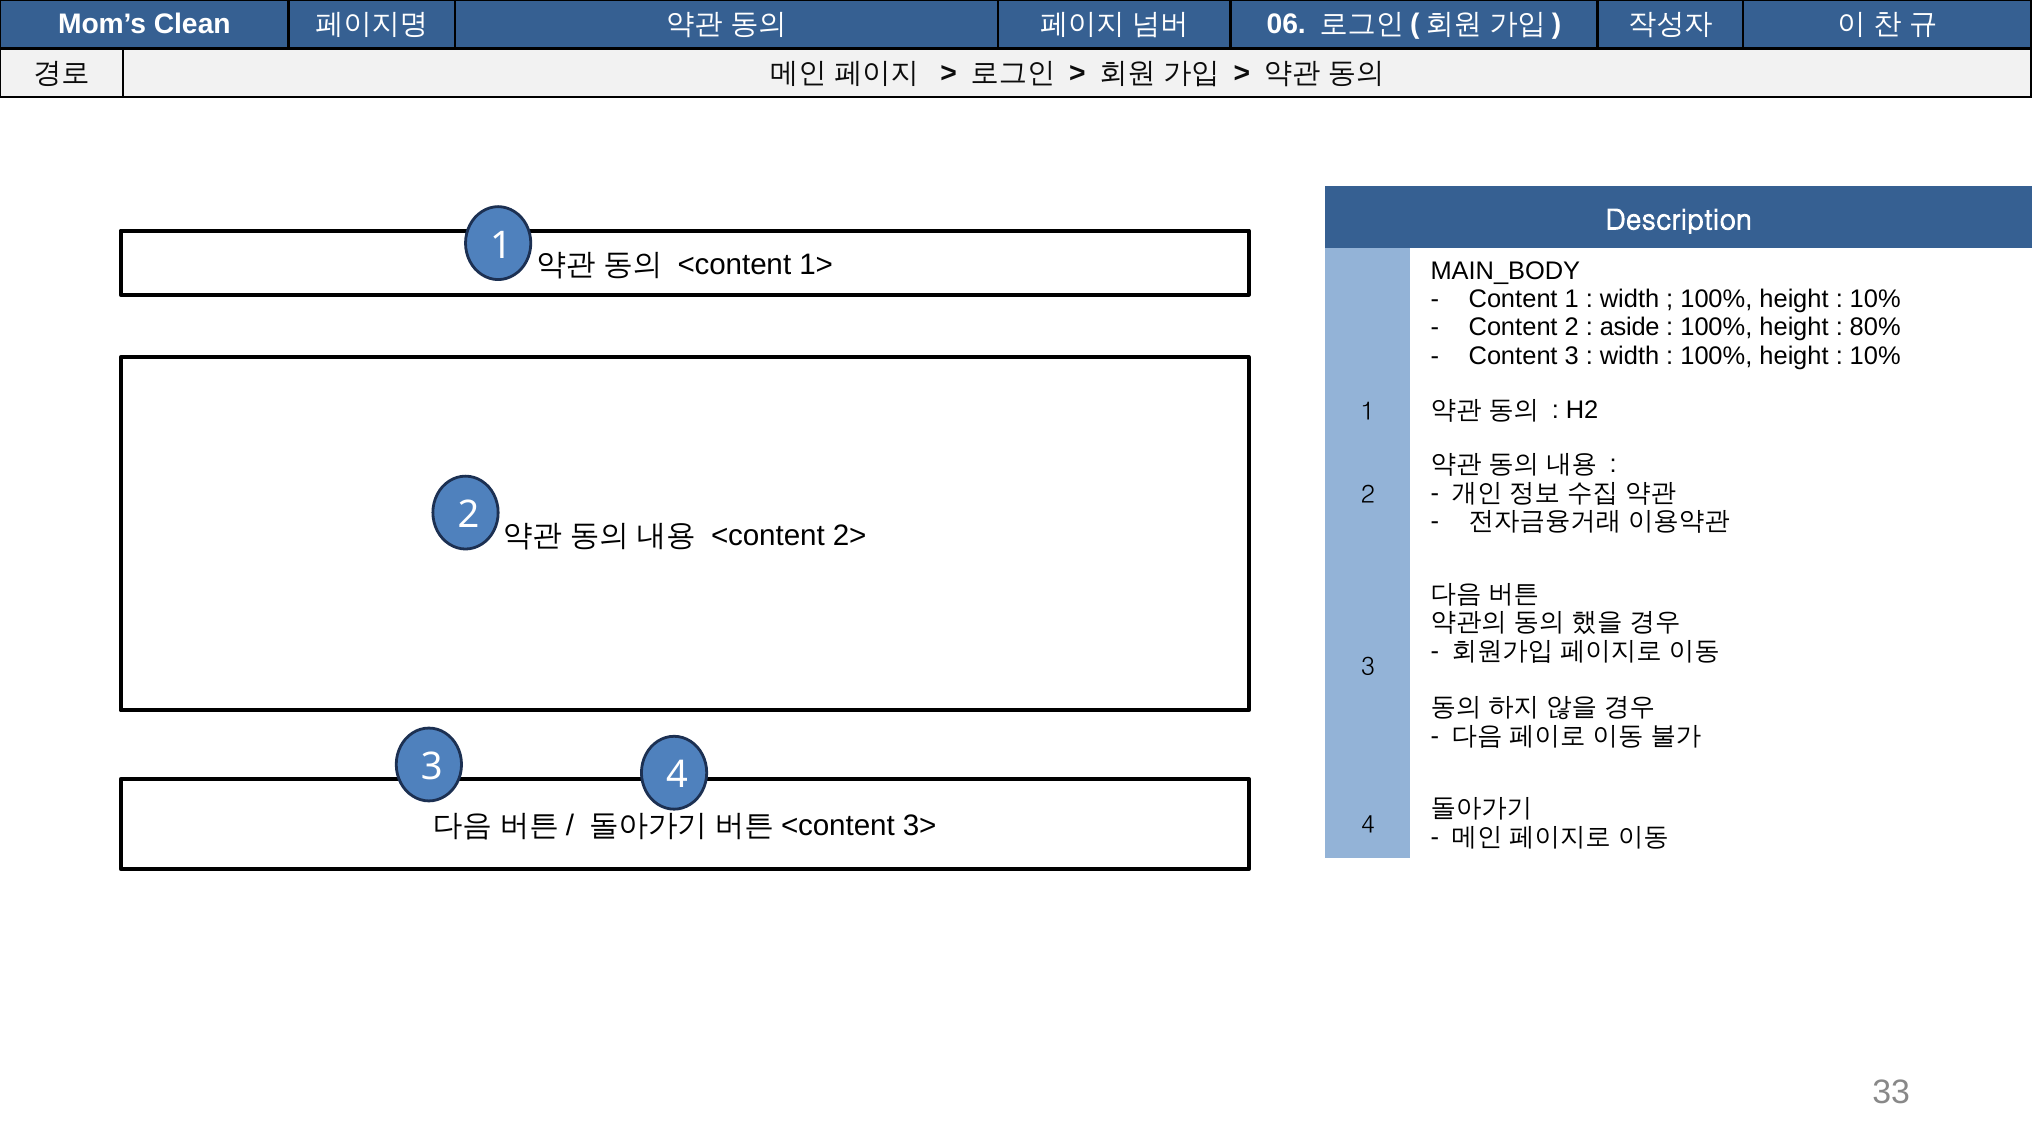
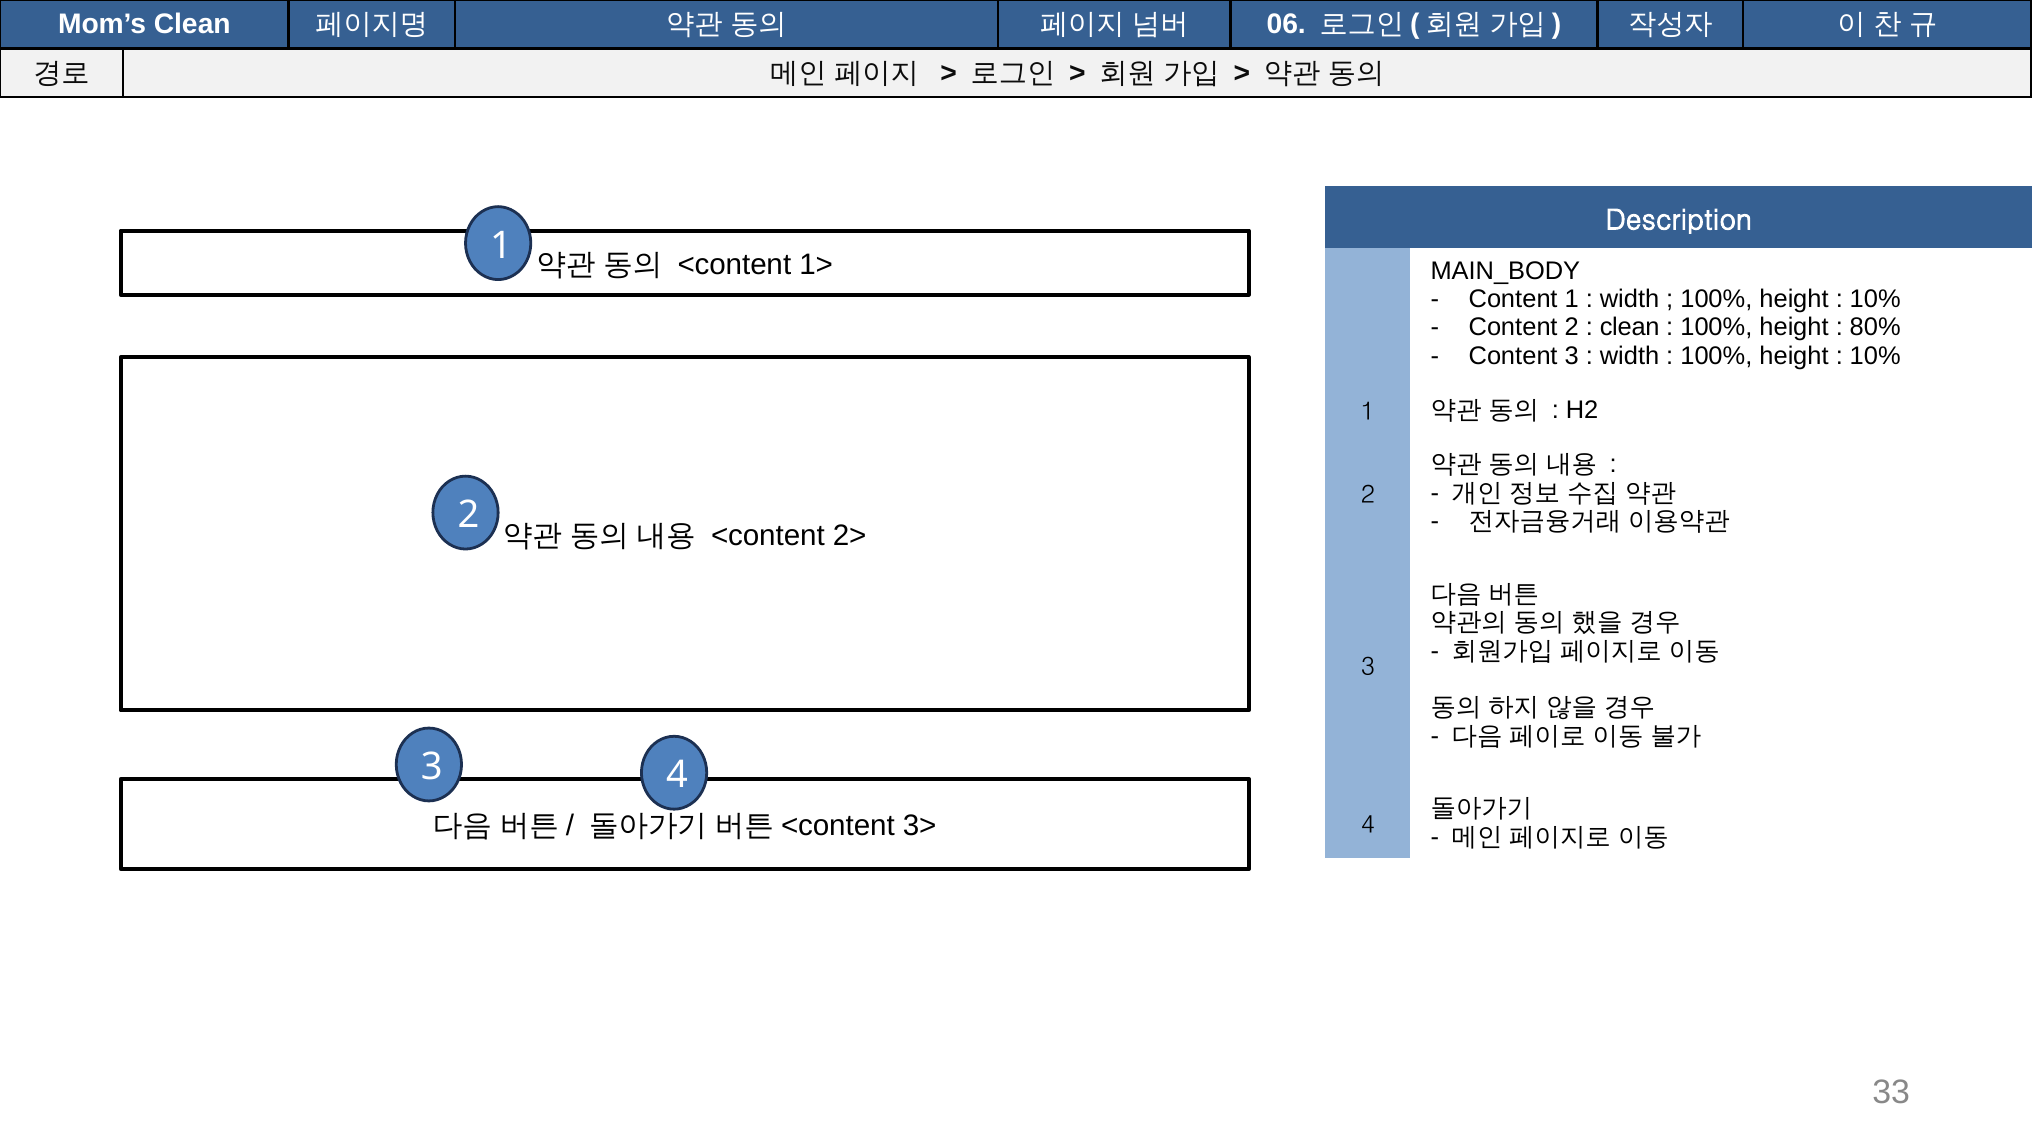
aside: aside -> clean (1630, 328)
